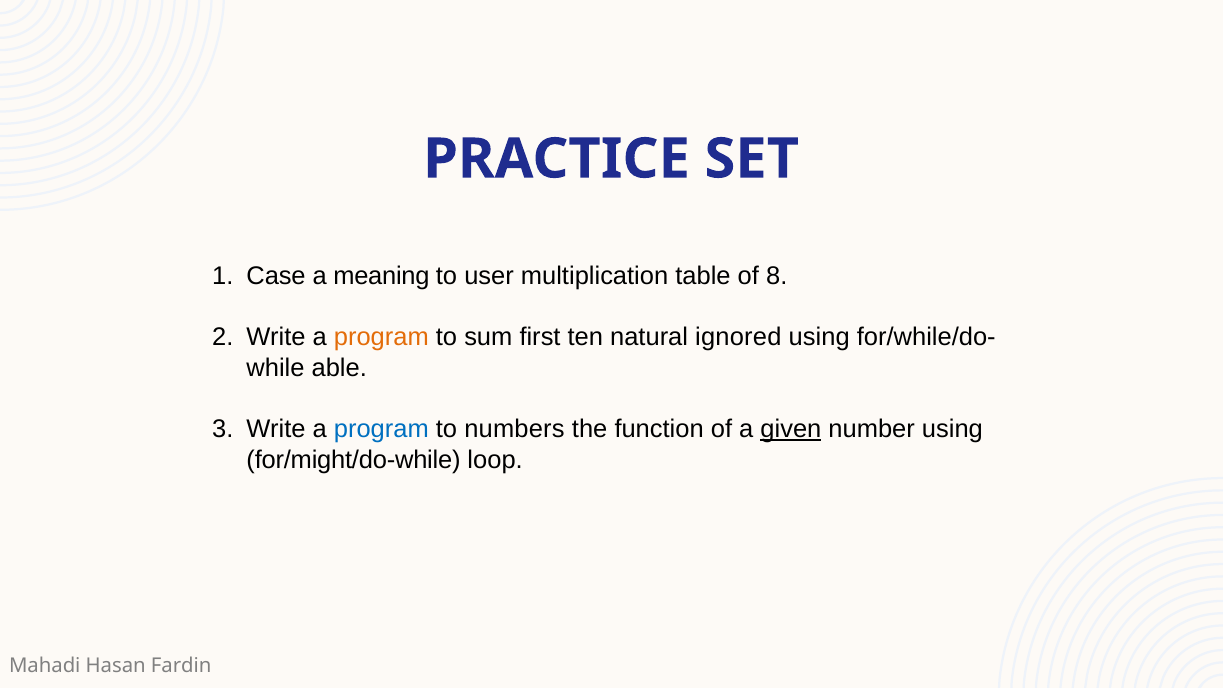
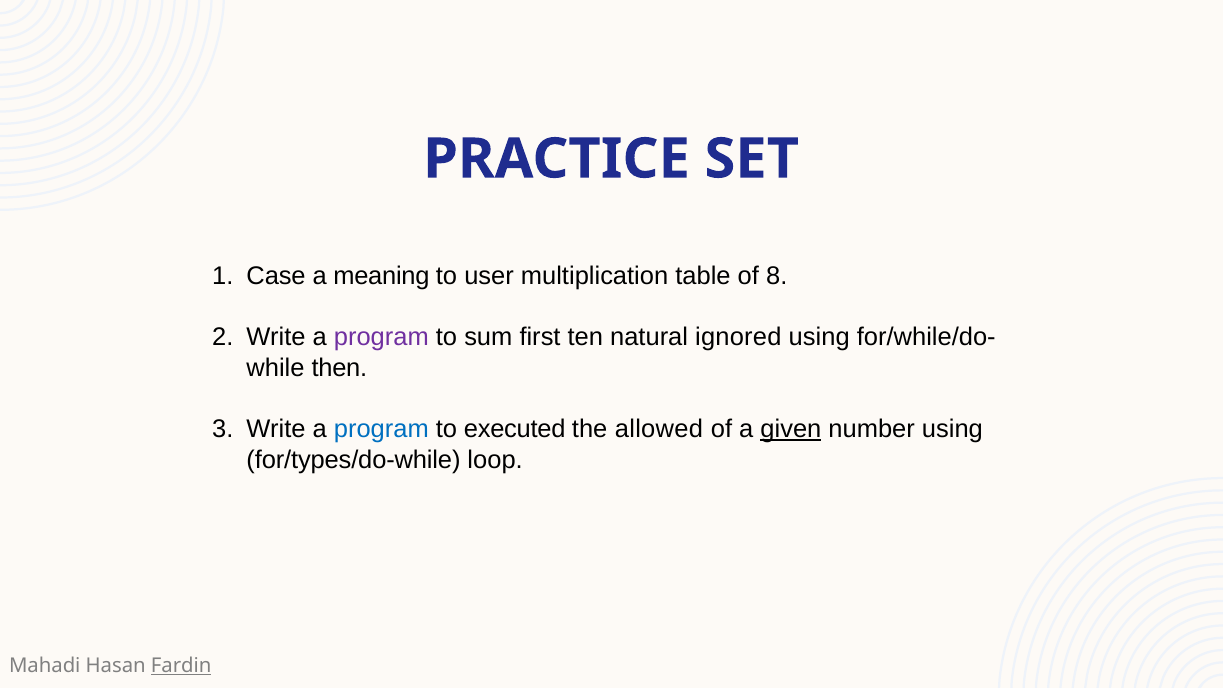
program colour: orange -> purple (381, 337)
able: able -> then (339, 368)
numbers: numbers -> executed (515, 429)
function: function -> allowed (659, 429)
for/might/do-while: for/might/do-while -> for/types/do-while (354, 460)
Fardin underline: none -> present (181, 666)
